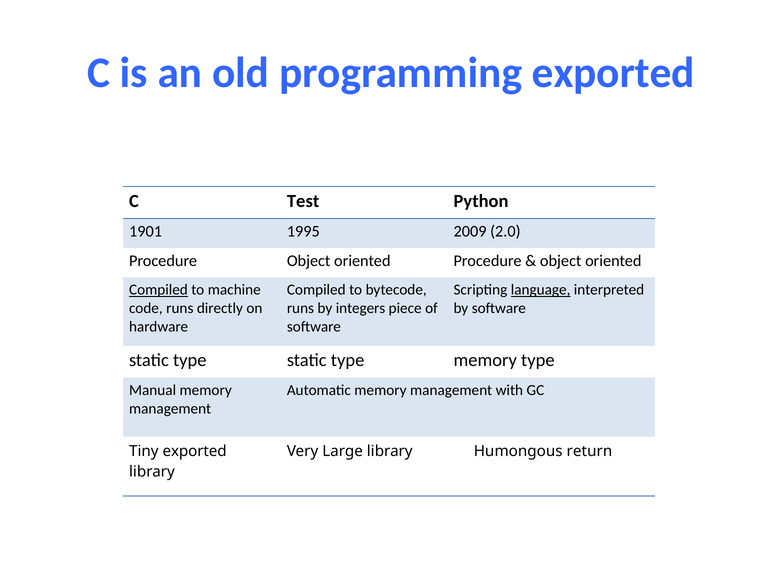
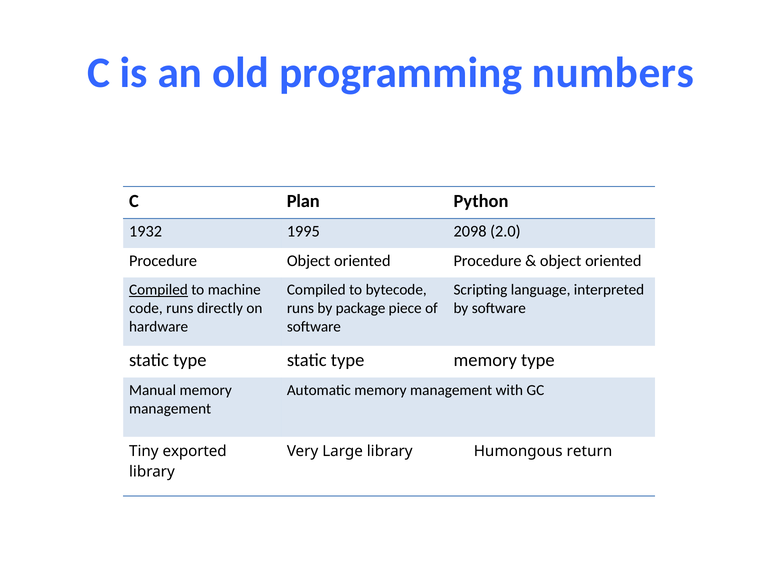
programming exported: exported -> numbers (613, 73)
Test: Test -> Plan (303, 201)
1901: 1901 -> 1932 (146, 231)
2009: 2009 -> 2098 (470, 231)
language underline: present -> none (541, 290)
integers: integers -> package (361, 308)
